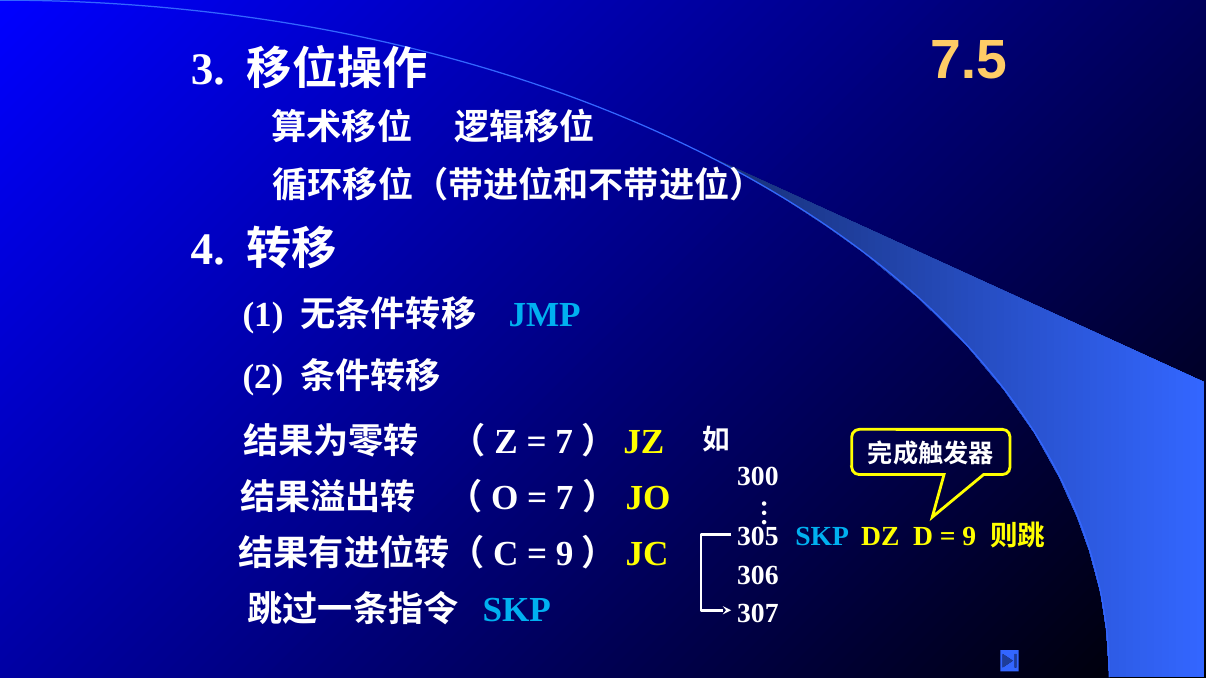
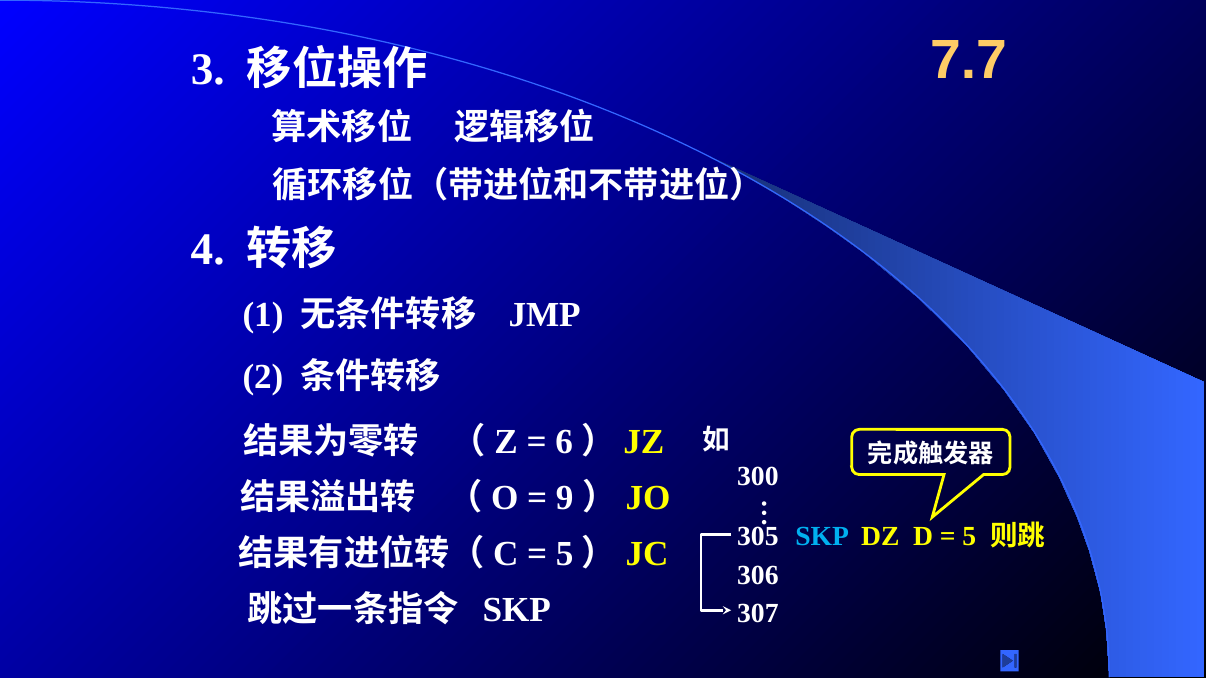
7.5: 7.5 -> 7.7 (968, 60)
JMP colour: light blue -> white (545, 315)
7: 7 -> 6 (564, 442)
7: 7 -> 9 (565, 498)
9: 9 -> 5 (969, 537)
9: 9 -> 5 (565, 554)
SKP colour: light blue -> white (517, 610)
